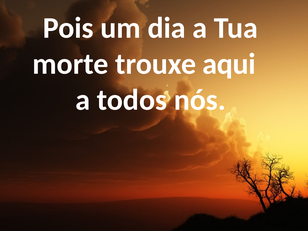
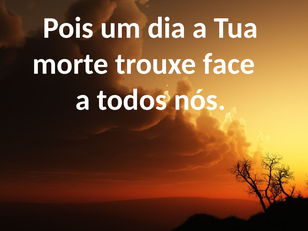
aqui: aqui -> face (229, 64)
